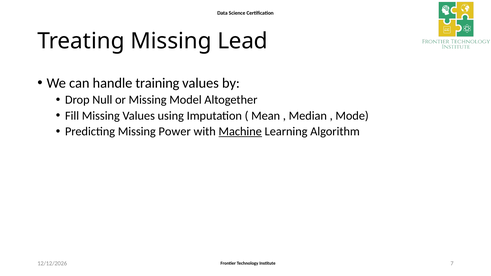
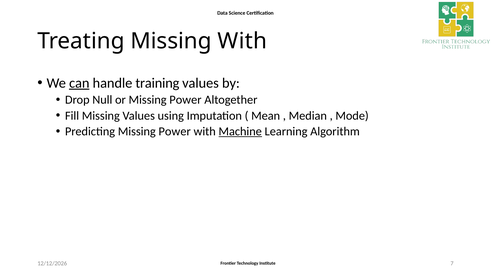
Missing Lead: Lead -> With (242, 41)
can underline: none -> present (79, 83)
or Missing Model: Model -> Power (185, 100)
